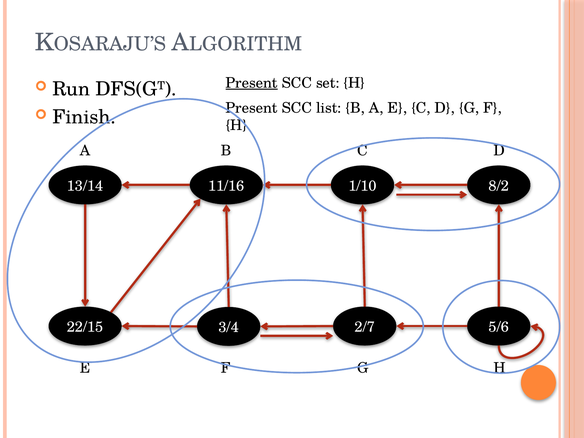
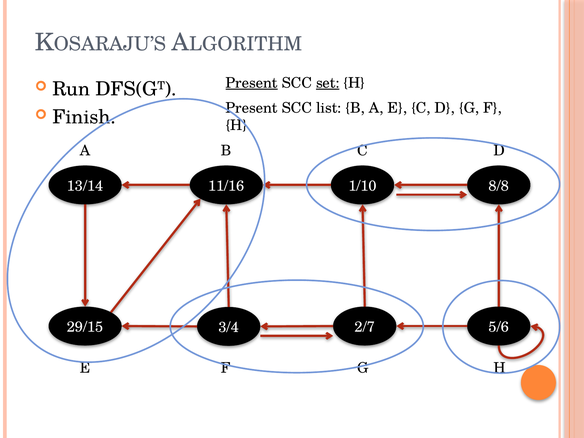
set underline: none -> present (328, 83)
8/2: 8/2 -> 8/8 (499, 186)
22/15: 22/15 -> 29/15 (85, 327)
